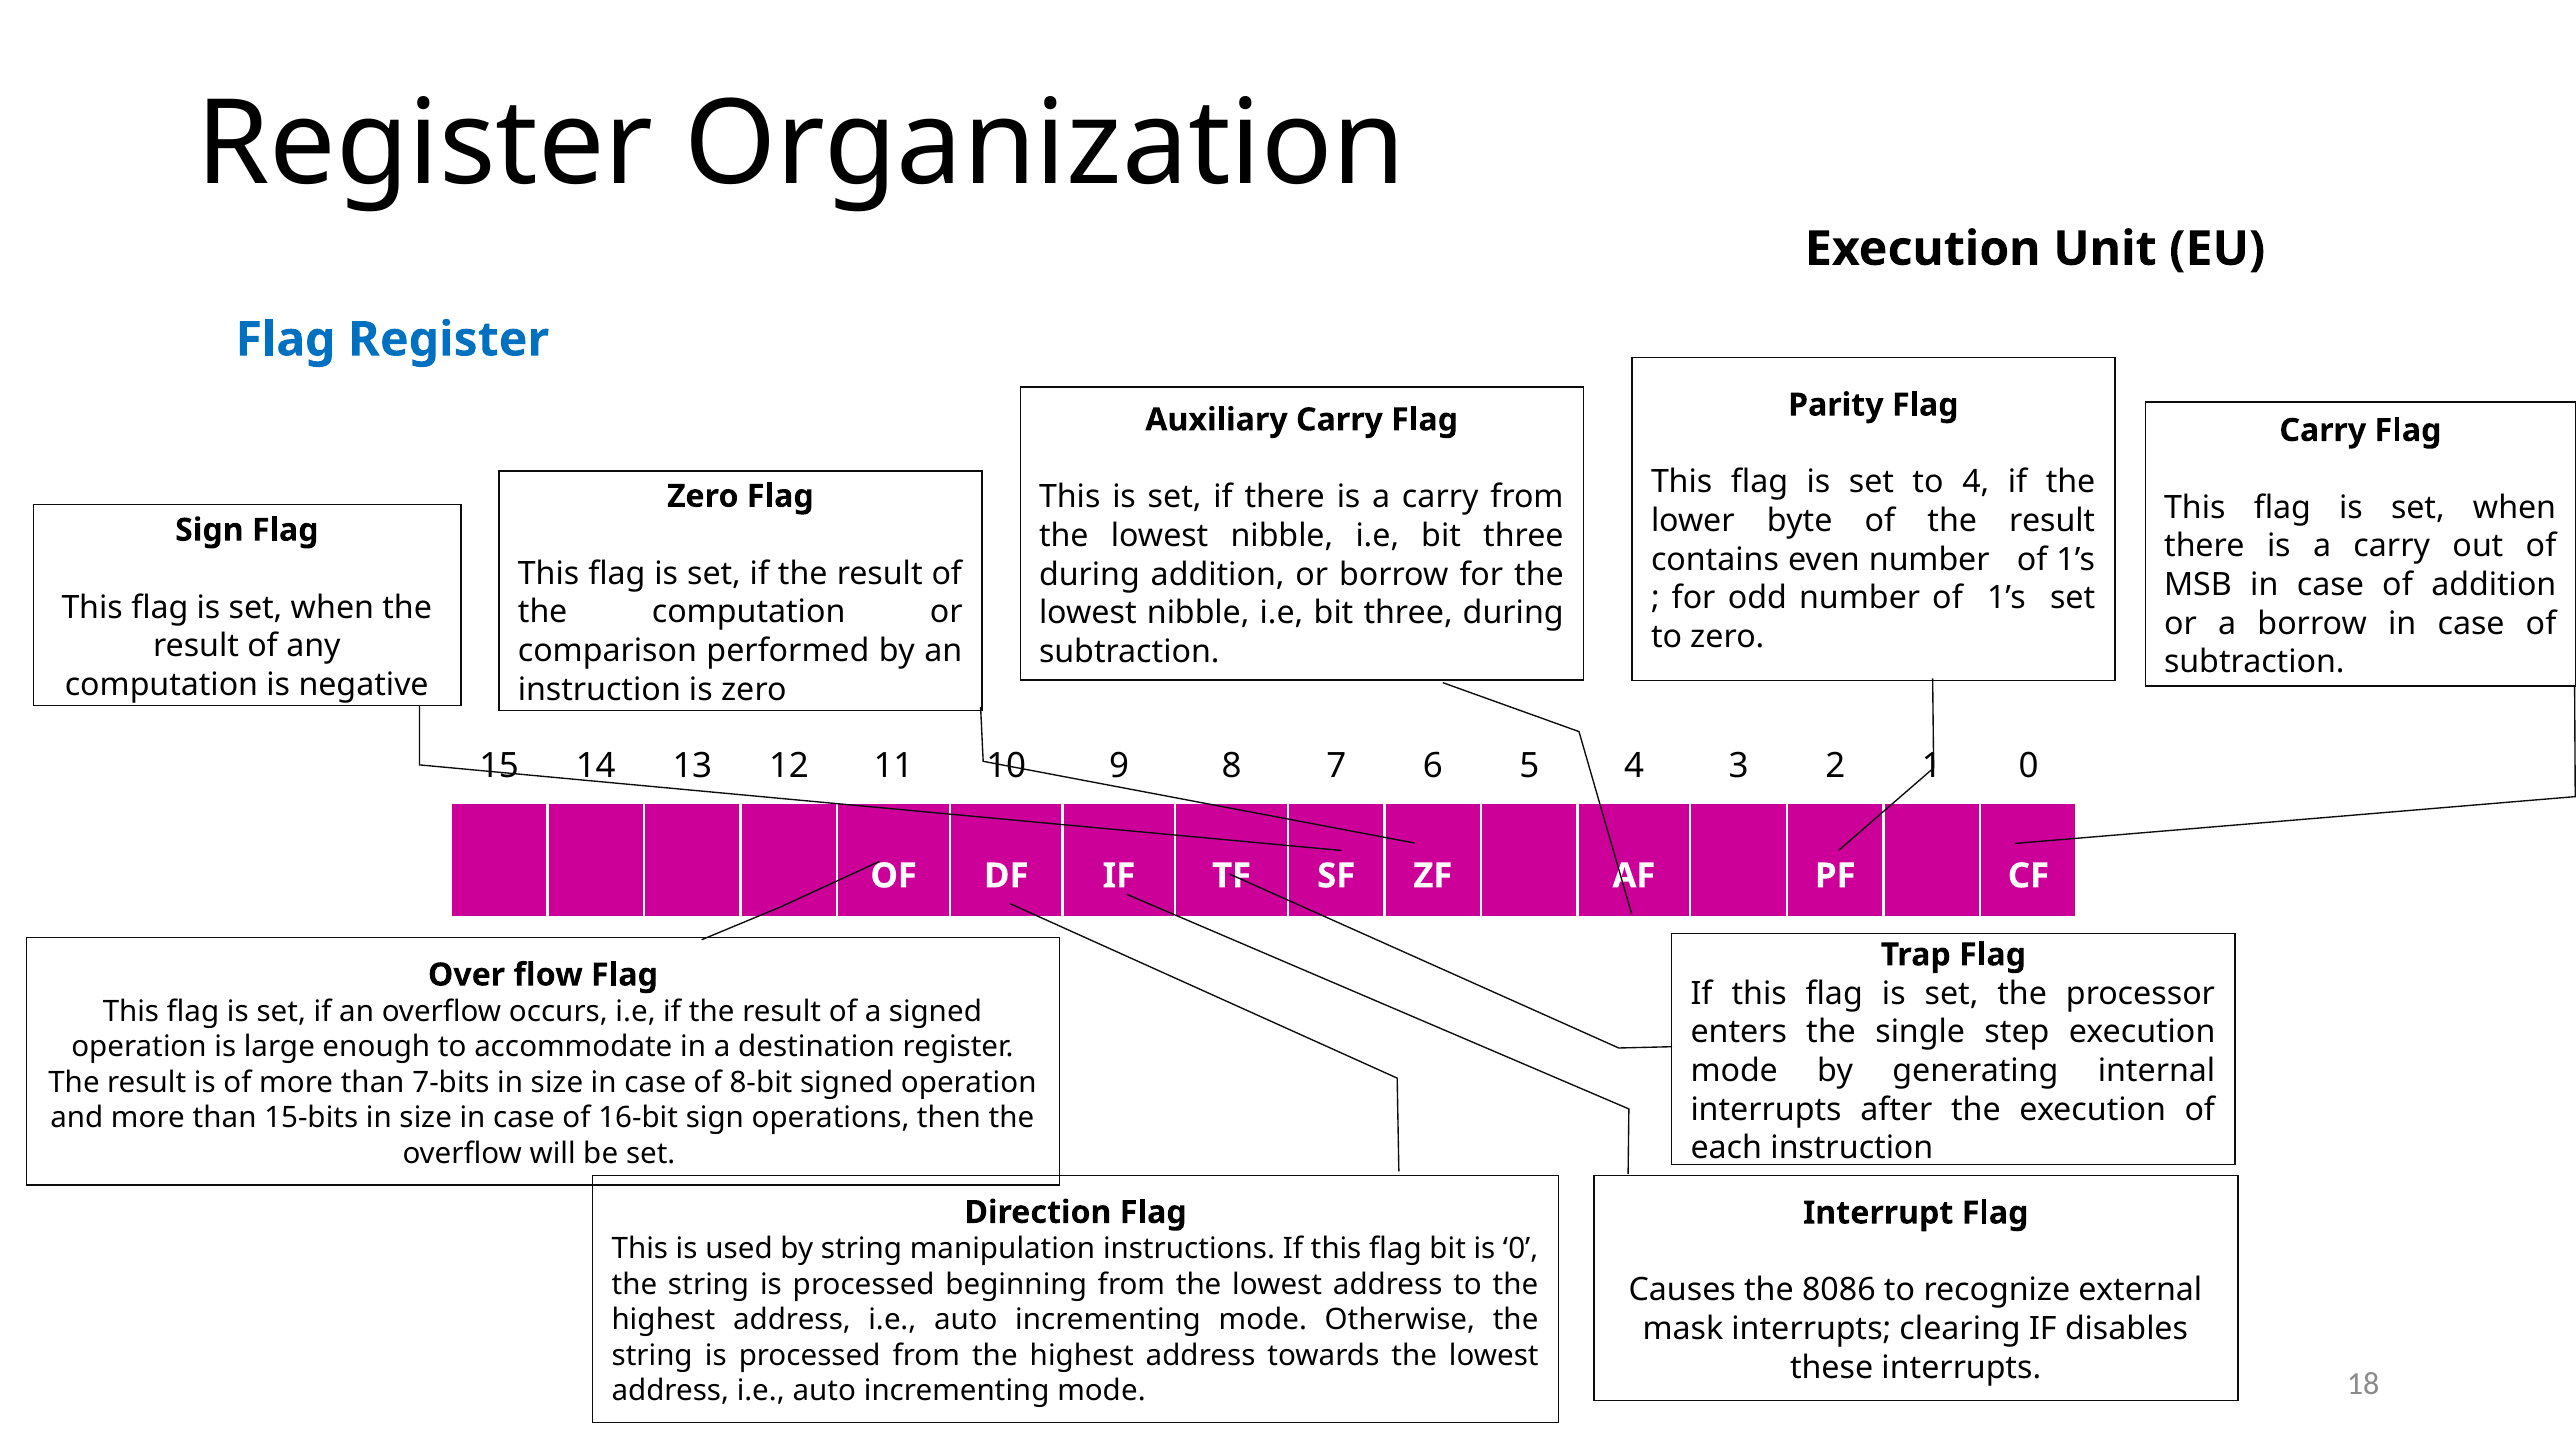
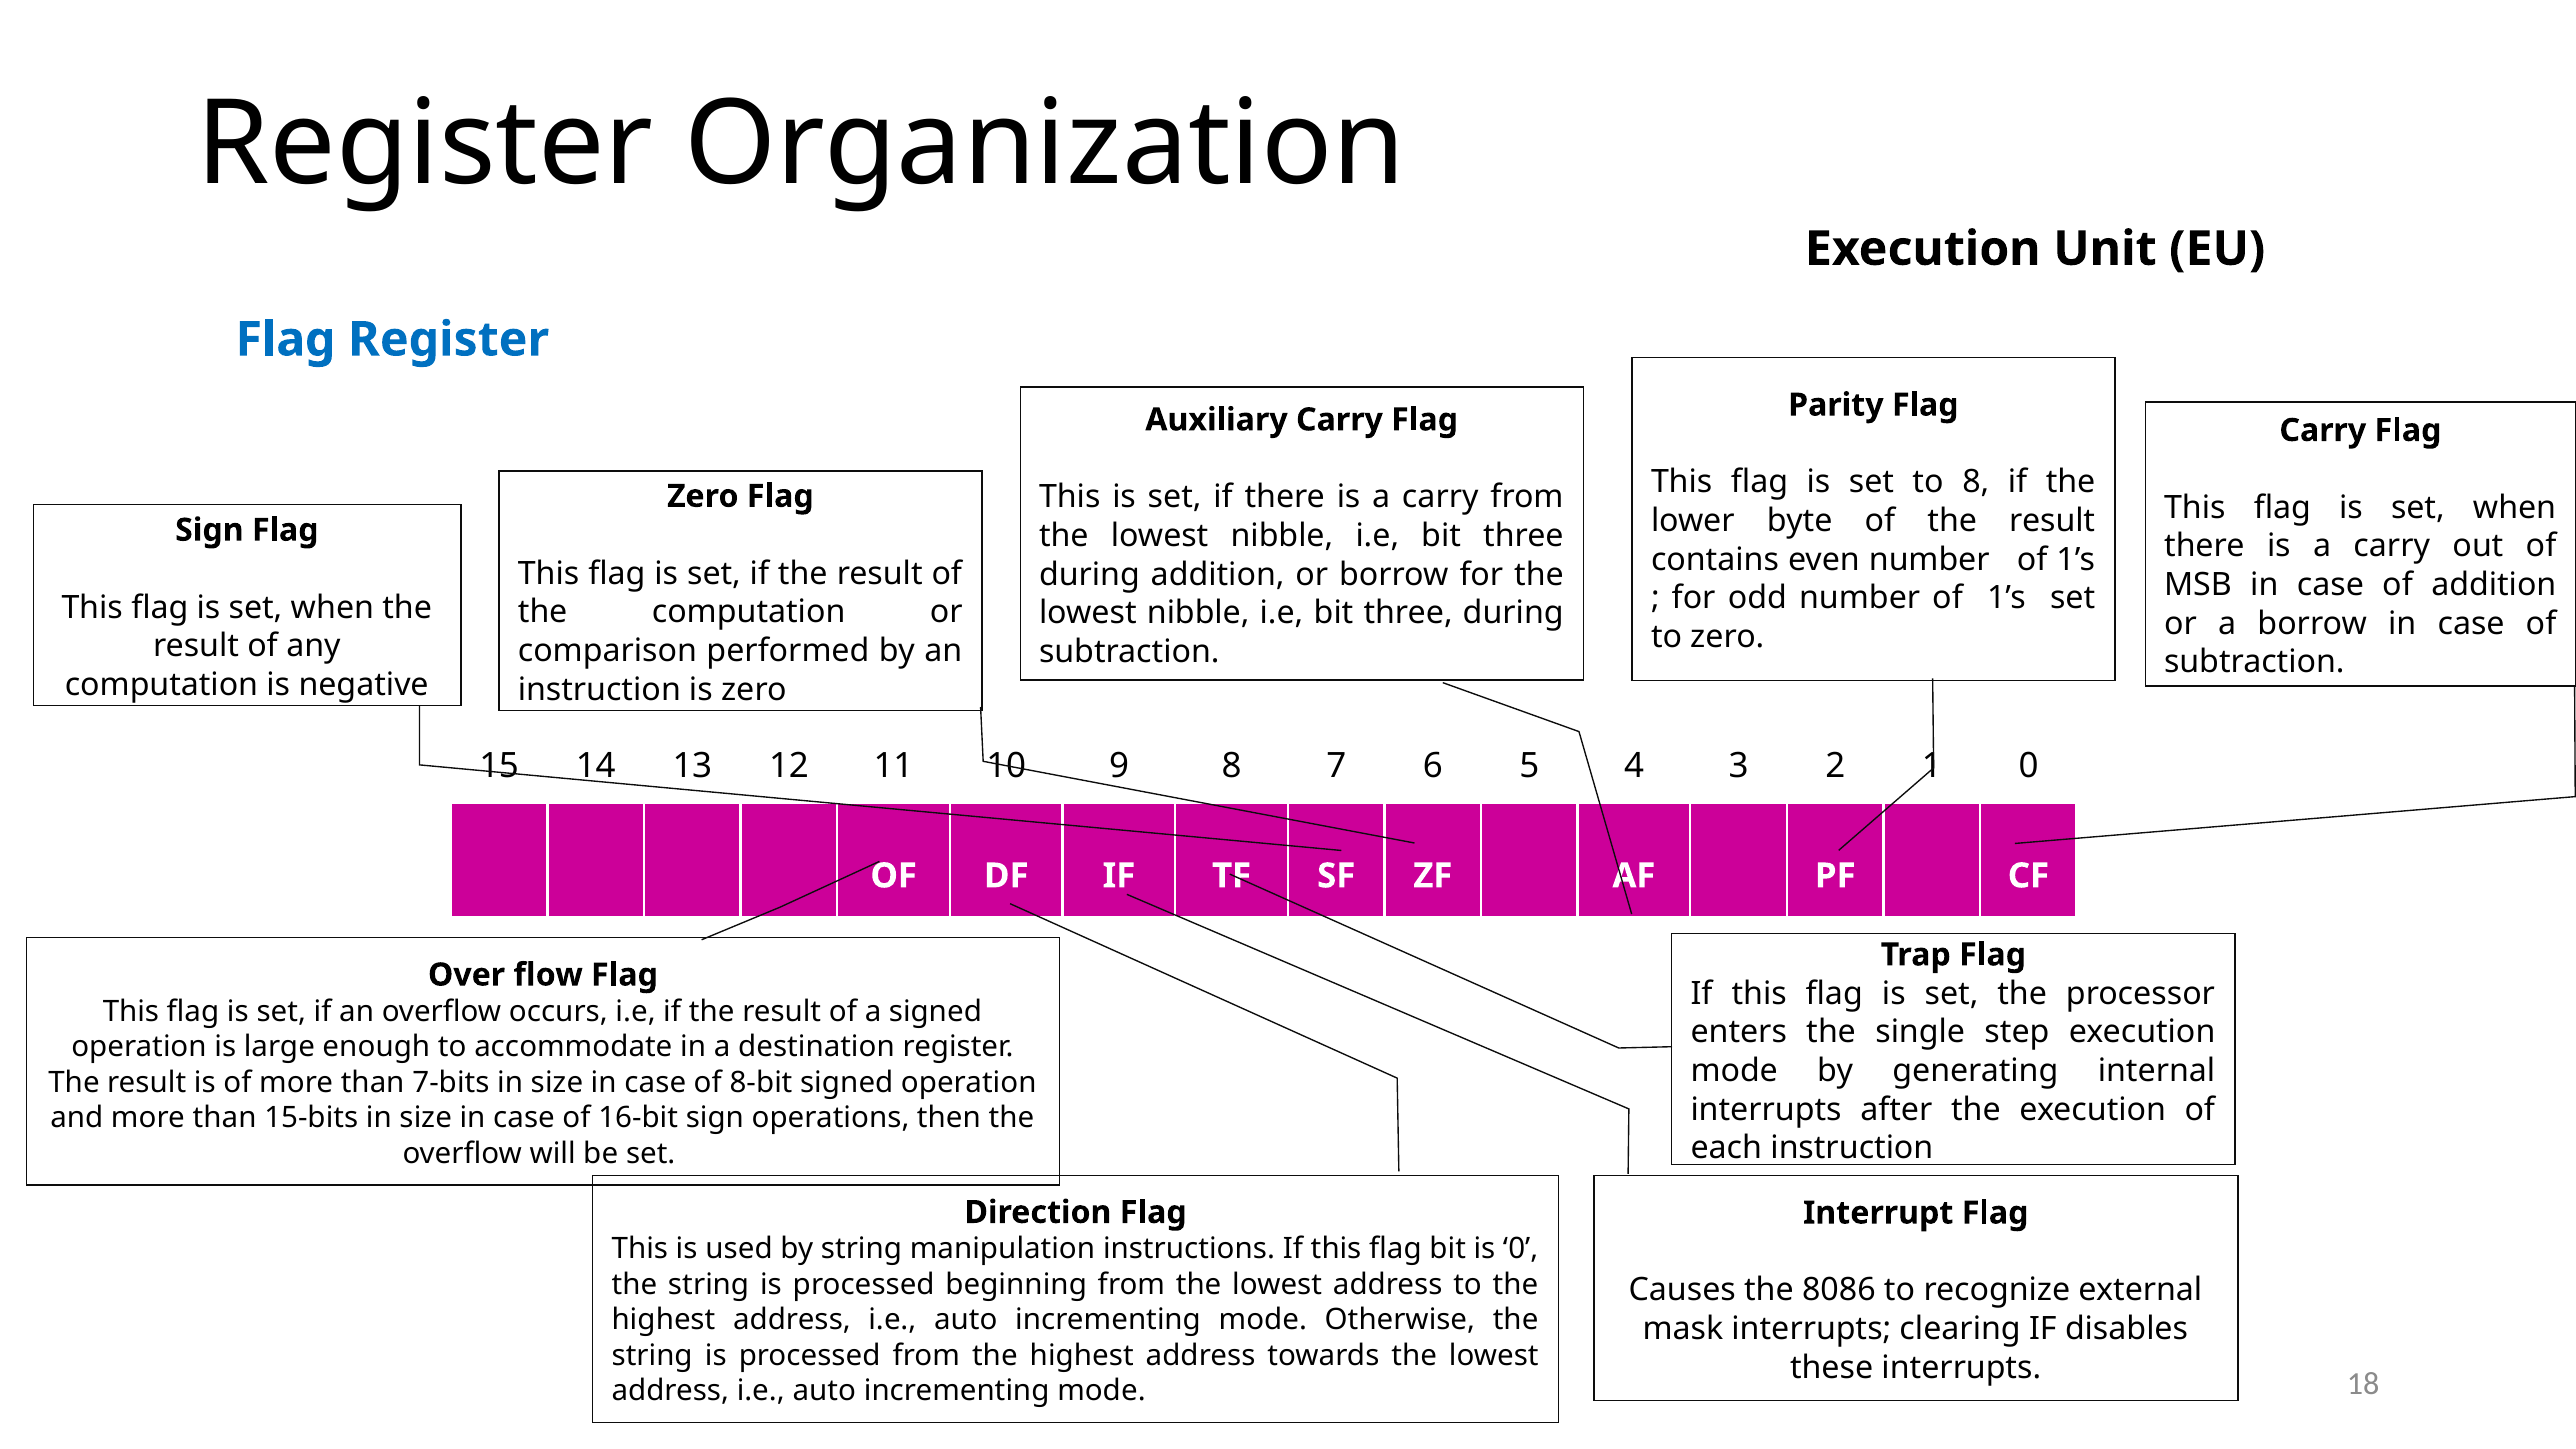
to 4: 4 -> 8 (1976, 482)
